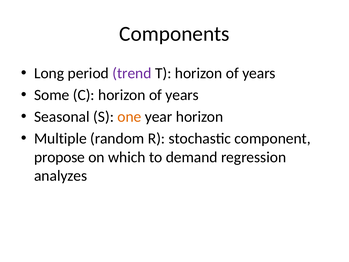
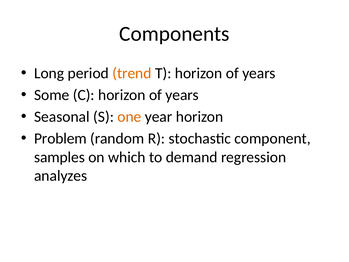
trend colour: purple -> orange (132, 73)
Multiple: Multiple -> Problem (60, 138)
propose: propose -> samples (59, 157)
